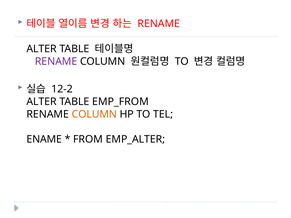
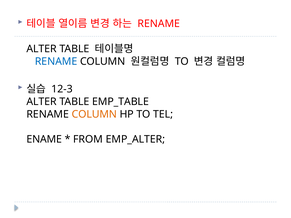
RENAME colour: purple -> blue (56, 61)
12-2: 12-2 -> 12-3 (62, 89)
EMP_FROM: EMP_FROM -> EMP_TABLE (121, 102)
